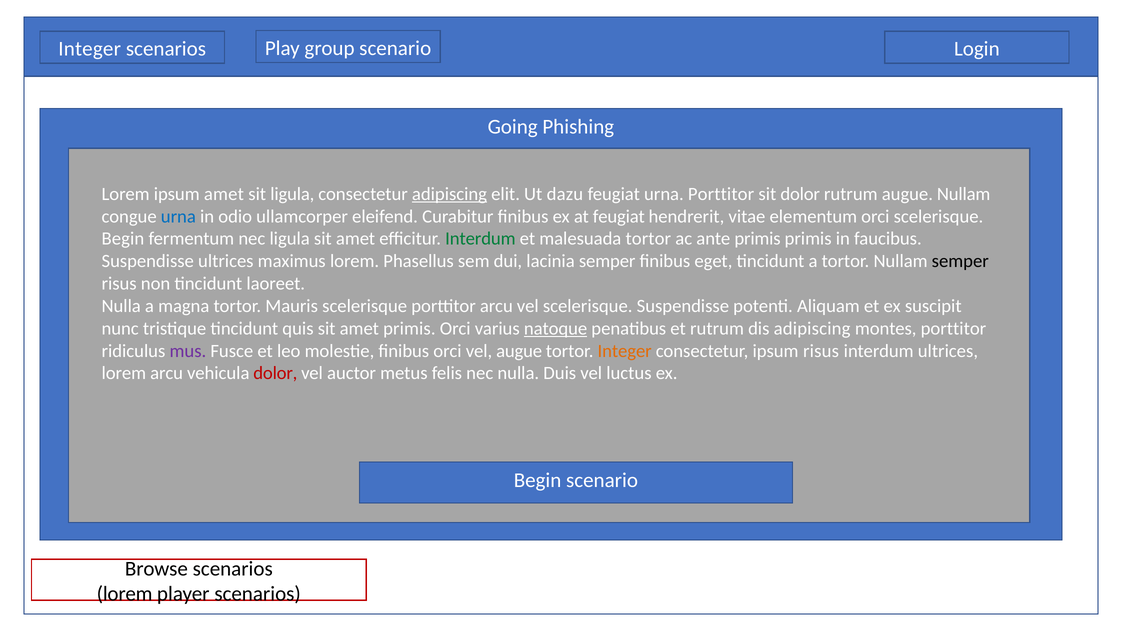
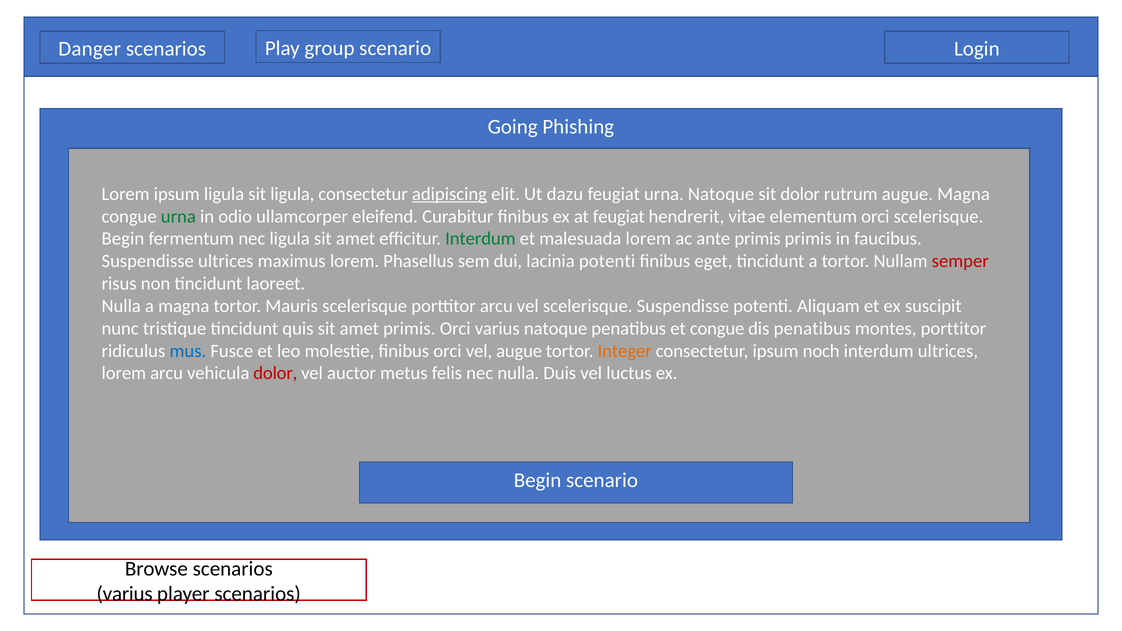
Integer: Integer -> Danger (90, 49)
ipsum amet: amet -> ligula (224, 194)
urna Porttitor: Porttitor -> Natoque (721, 194)
augue Nullam: Nullam -> Magna (964, 194)
urna colour: blue -> green (178, 216)
malesuada tortor: tortor -> lorem (648, 239)
lacinia semper: semper -> potenti (607, 261)
semper colour: black -> red (960, 261)
natoque underline: present -> none (556, 329)
et rutrum: rutrum -> congue (717, 329)
dis adipiscing: adipiscing -> penatibus (812, 329)
mus colour: purple -> blue (188, 351)
ipsum risus: risus -> noch (821, 351)
lorem: lorem -> varius (125, 594)
